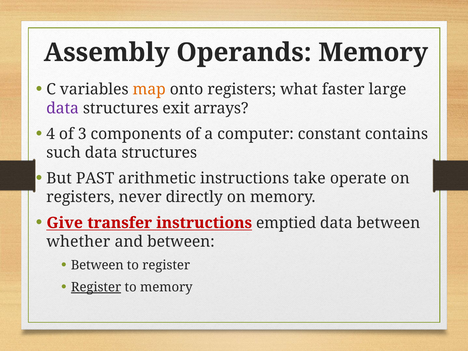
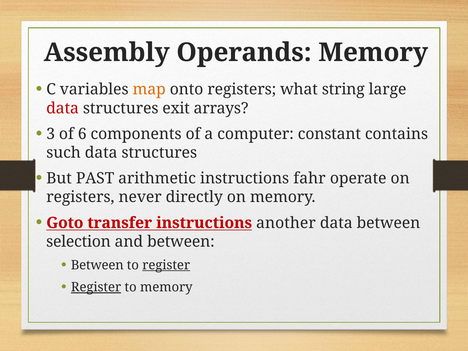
faster: faster -> string (343, 90)
data colour: purple -> red (63, 108)
4: 4 -> 3 (51, 134)
3: 3 -> 6 (82, 134)
take: take -> fahr (309, 178)
Give: Give -> Goto (65, 223)
emptied: emptied -> another (286, 223)
whether: whether -> selection (78, 242)
register underline: none -> present (166, 265)
